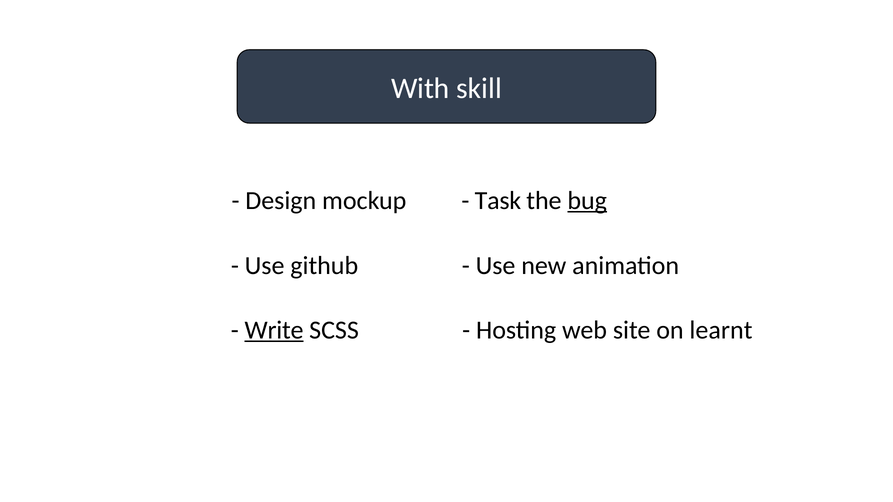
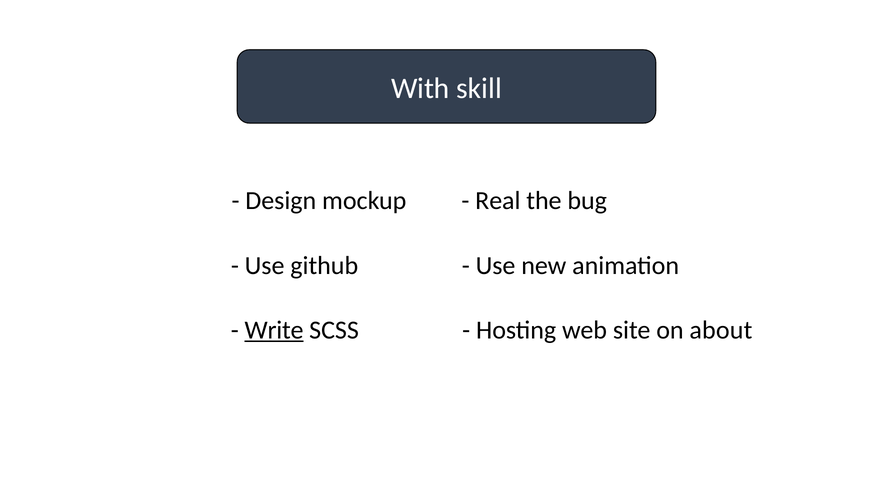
Task: Task -> Real (498, 201)
bug underline: present -> none (587, 201)
learnt: learnt -> about (721, 330)
